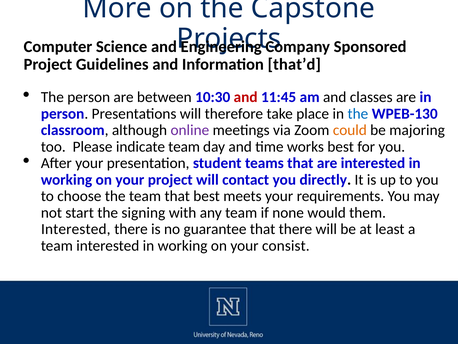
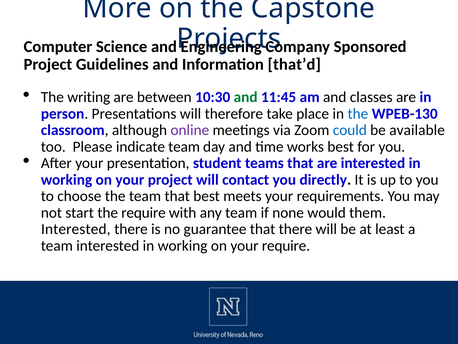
The person: person -> writing (89, 97)
and colour: red -> green (246, 97)
could colour: orange -> blue (350, 130)
majoring: majoring -> available (417, 130)
the signing: signing -> require (143, 212)
your consist: consist -> require (286, 245)
